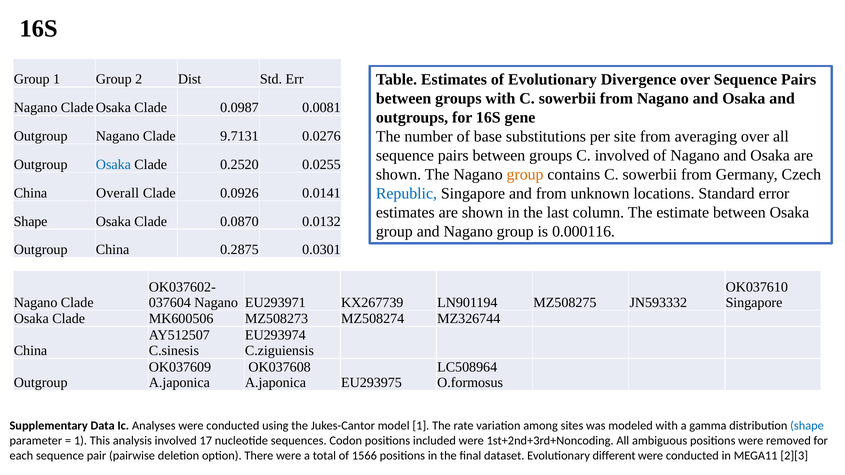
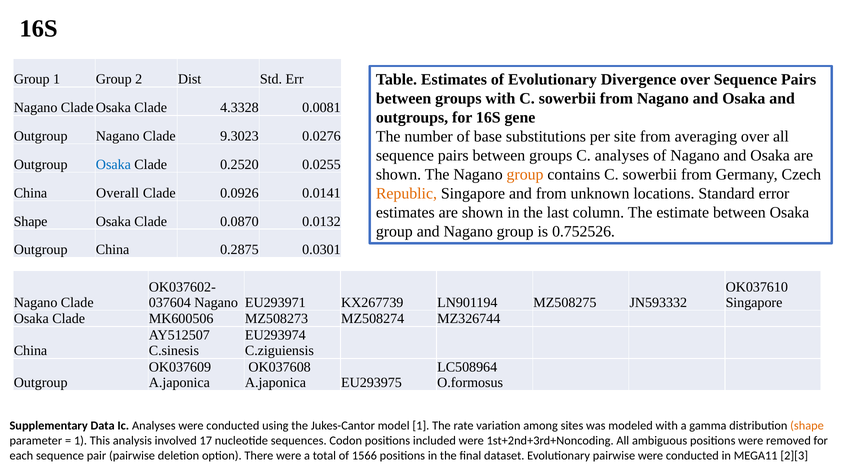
0.0987: 0.0987 -> 4.3328 (239, 108)
9.7131: 9.7131 -> 9.3023 (239, 136)
C involved: involved -> analyses (622, 156)
Republic colour: blue -> orange (406, 194)
0.000116: 0.000116 -> 0.752526 (584, 232)
shape colour: blue -> orange (807, 426)
Evolutionary different: different -> pairwise (614, 456)
